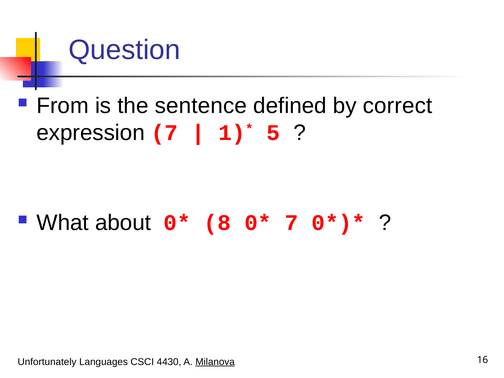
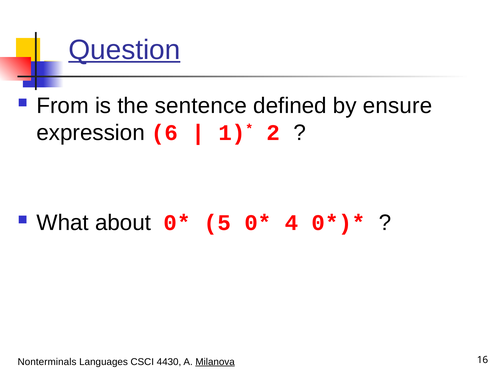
Question underline: none -> present (124, 50)
correct: correct -> ensure (398, 106)
expression 7: 7 -> 6 (165, 133)
5: 5 -> 2 (273, 133)
8: 8 -> 5 (217, 223)
7: 7 -> 4 (291, 223)
Unfortunately: Unfortunately -> Nonterminals (47, 362)
